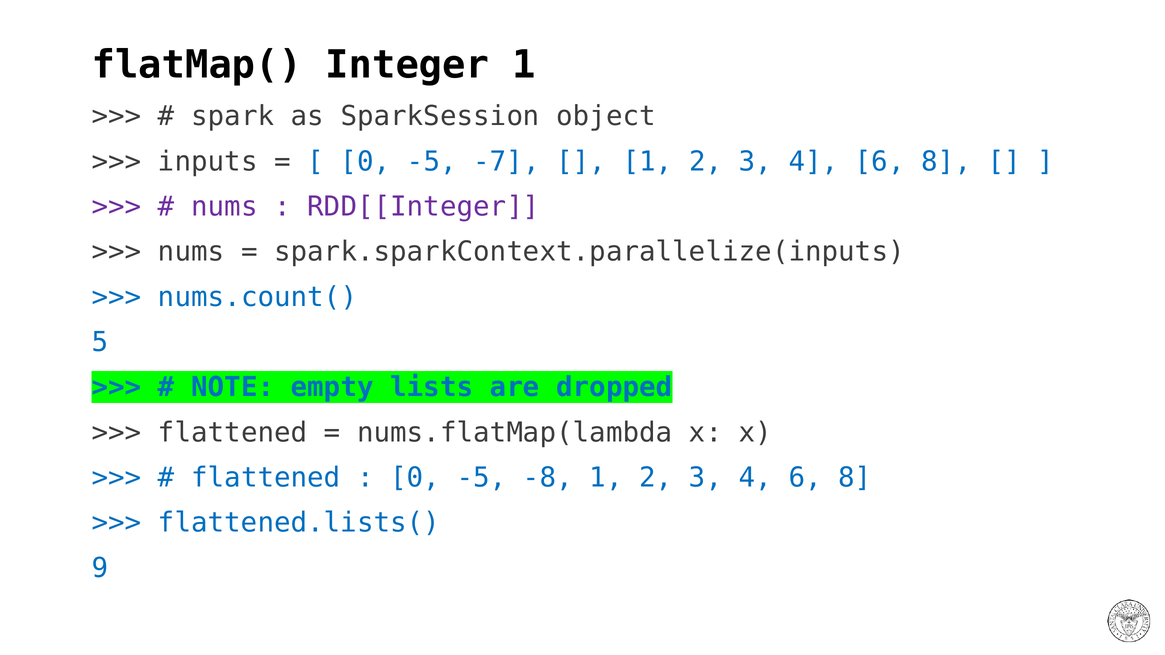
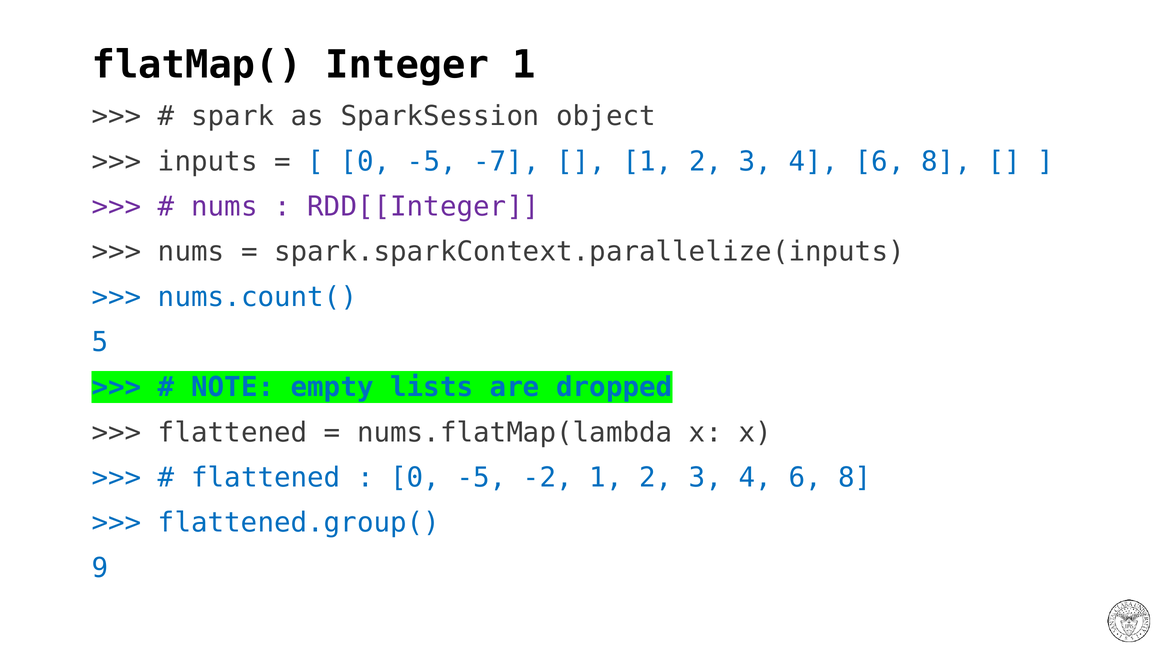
-8: -8 -> -2 (548, 478)
flattened.lists(: flattened.lists( -> flattened.group( (299, 523)
